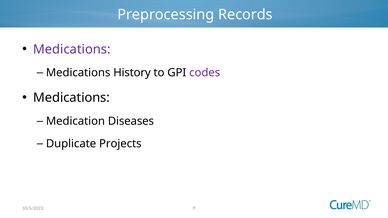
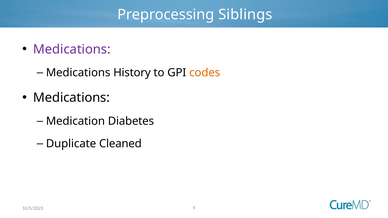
Records: Records -> Siblings (245, 15)
codes colour: purple -> orange (205, 73)
Diseases: Diseases -> Diabetes (131, 121)
Projects: Projects -> Cleaned (120, 144)
